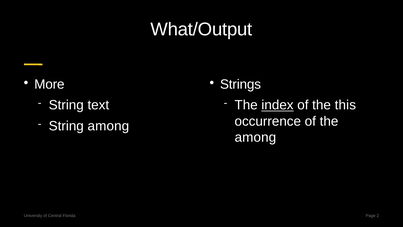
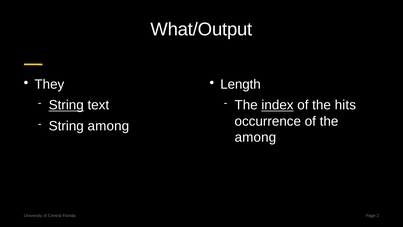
More: More -> They (49, 84)
Strings: Strings -> Length (240, 84)
String underline: none -> present (66, 105)
this: this -> hits (345, 105)
